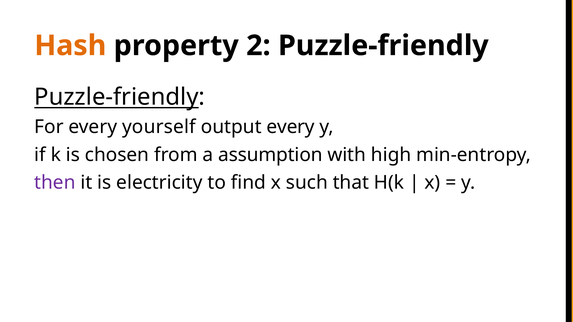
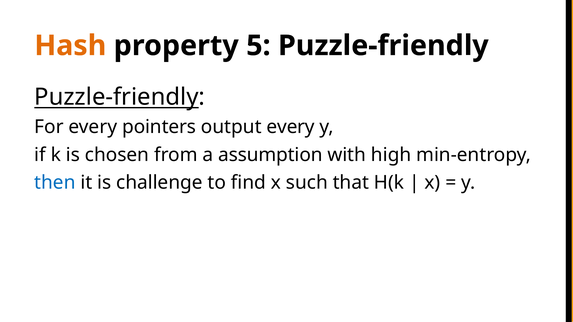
2: 2 -> 5 (258, 46)
yourself: yourself -> pointers (159, 127)
then colour: purple -> blue (55, 183)
electricity: electricity -> challenge (159, 183)
